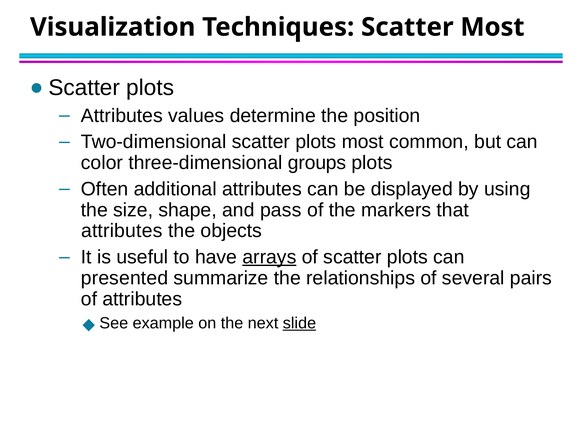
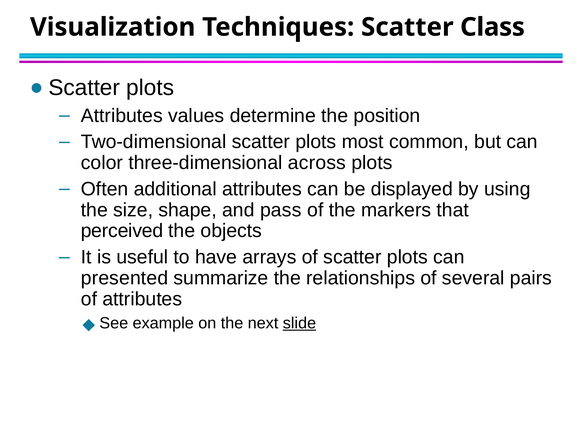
Scatter Most: Most -> Class (492, 27)
groups: groups -> across (317, 163)
attributes: attributes -> perceived (122, 231)
arrays underline: present -> none (269, 257)
